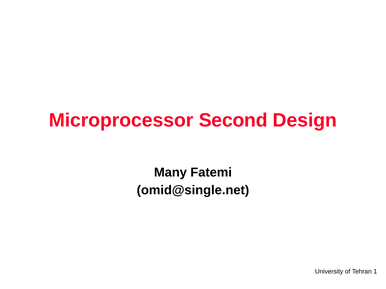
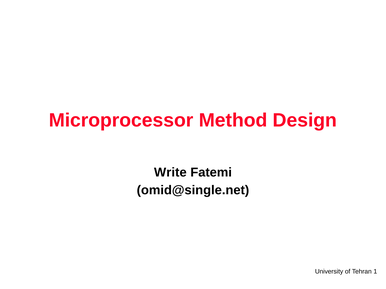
Second: Second -> Method (233, 120)
Many: Many -> Write (170, 173)
